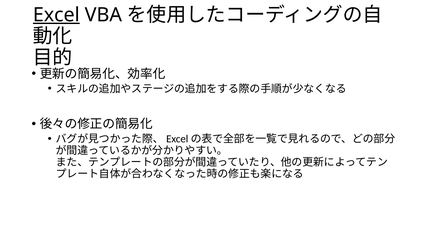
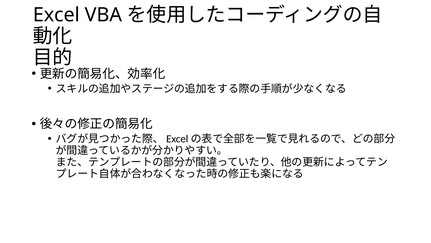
Excel underline: present -> none (56, 15)
